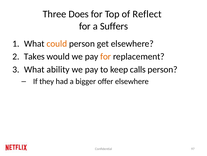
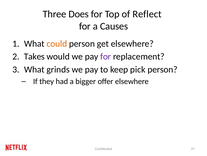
Suffers: Suffers -> Causes (114, 26)
for colour: orange -> purple (106, 56)
ability: ability -> grinds (58, 69)
calls: calls -> pick (138, 69)
